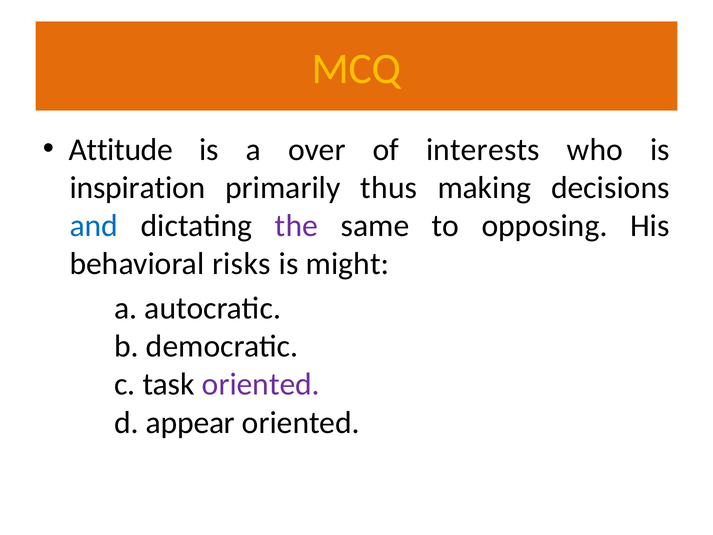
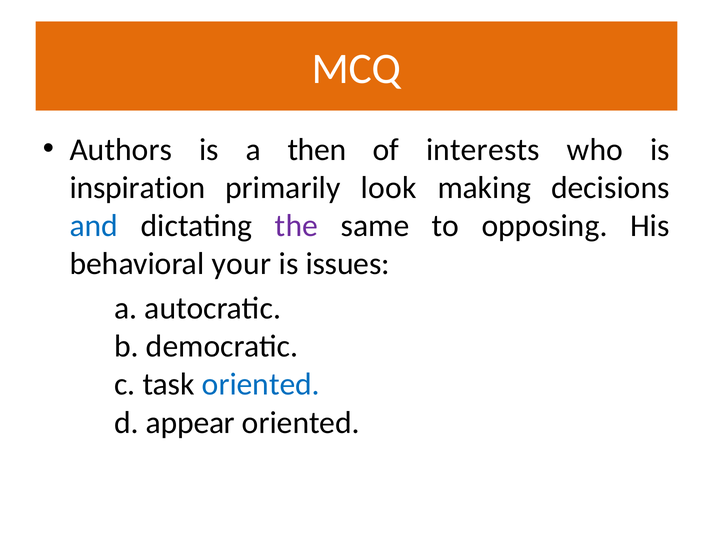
MCQ colour: yellow -> white (357, 69)
Attitude: Attitude -> Authors (121, 150)
over: over -> then (317, 150)
thus: thus -> look (389, 188)
risks: risks -> your (241, 264)
might: might -> issues (348, 264)
oriented colour: purple -> blue (261, 384)
